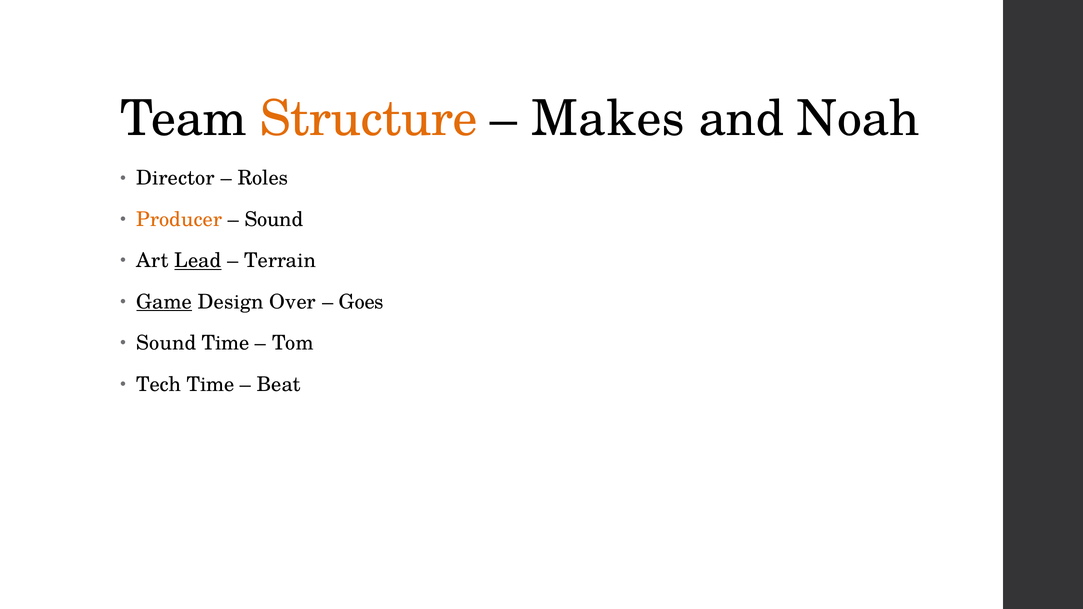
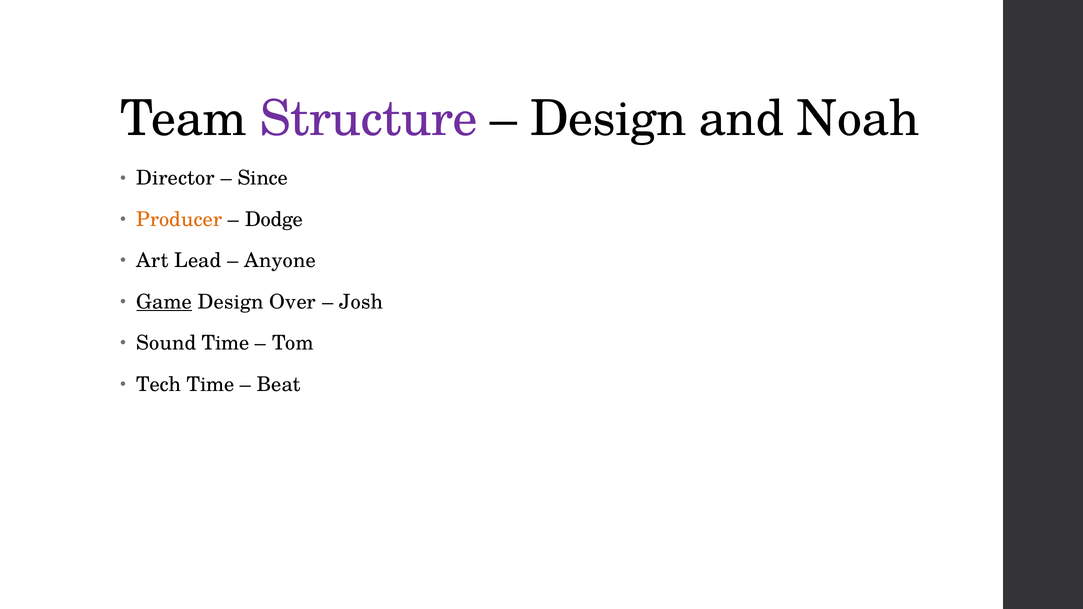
Structure colour: orange -> purple (369, 119)
Makes: Makes -> Design (608, 119)
Roles: Roles -> Since (263, 178)
Sound: Sound -> Dodge (274, 220)
Lead underline: present -> none (198, 261)
Terrain: Terrain -> Anyone (280, 261)
Goes: Goes -> Josh (361, 302)
